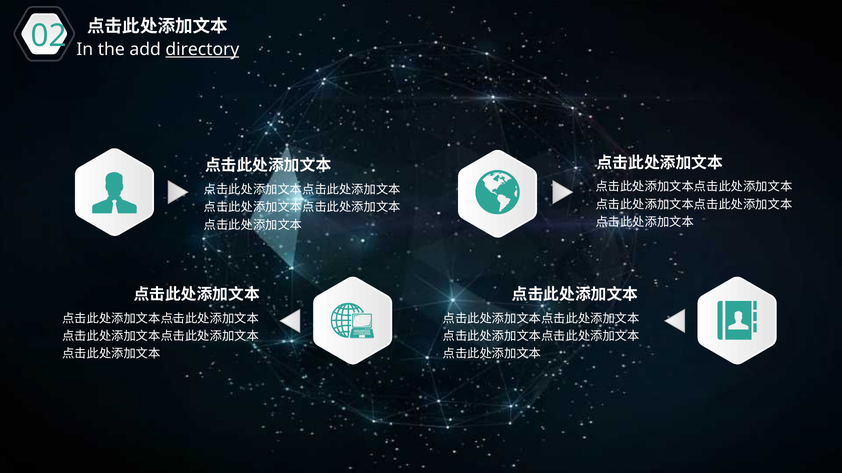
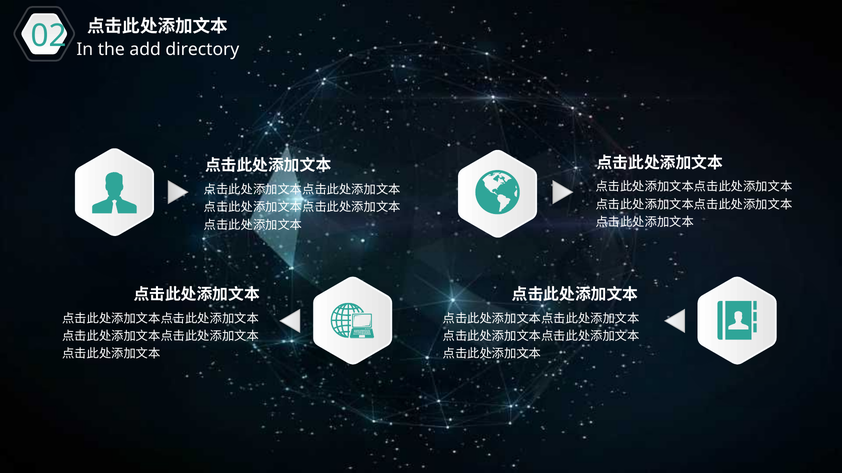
directory underline: present -> none (202, 50)
